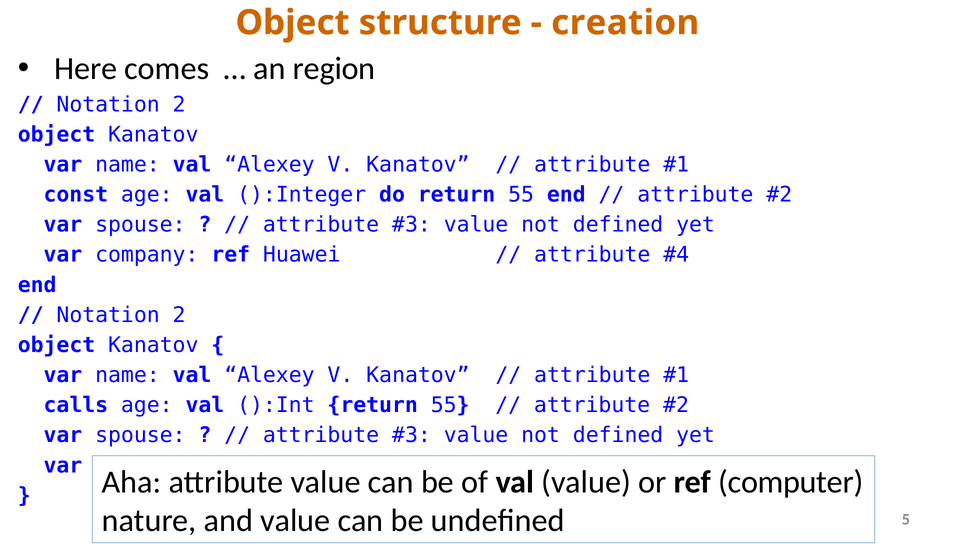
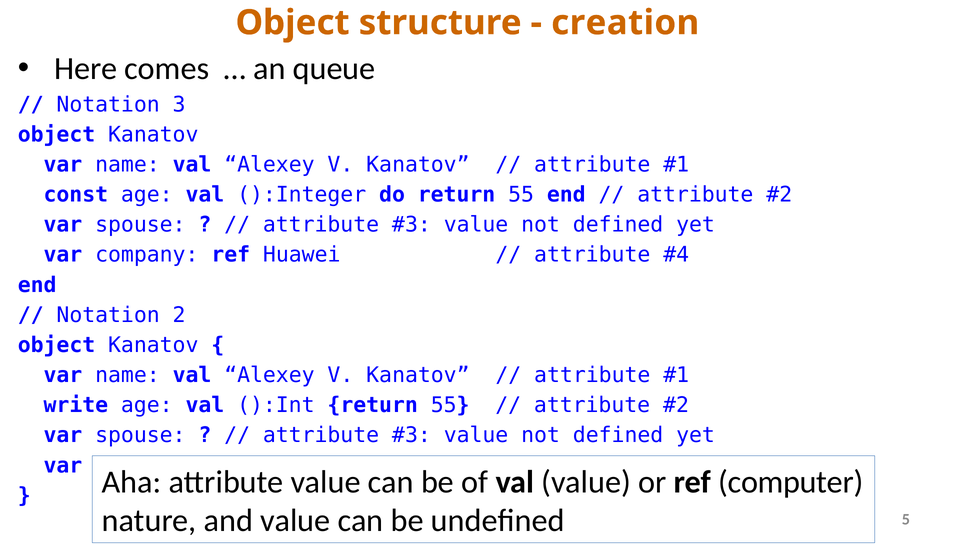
region: region -> queue (334, 69)
2: 2 -> 3 (179, 105)
calls: calls -> write (76, 406)
